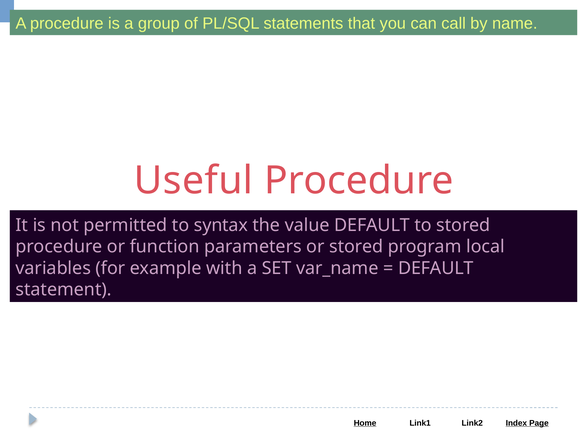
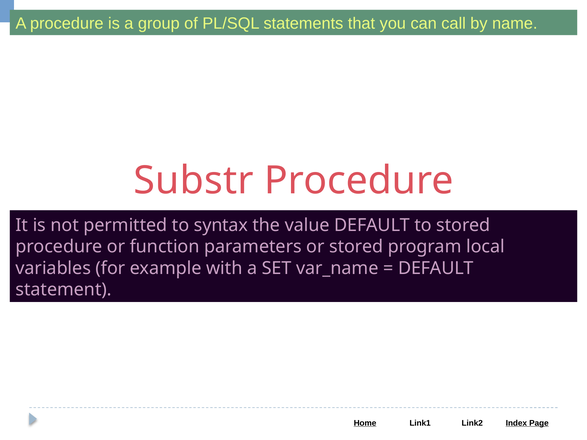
Useful: Useful -> Substr (194, 181)
